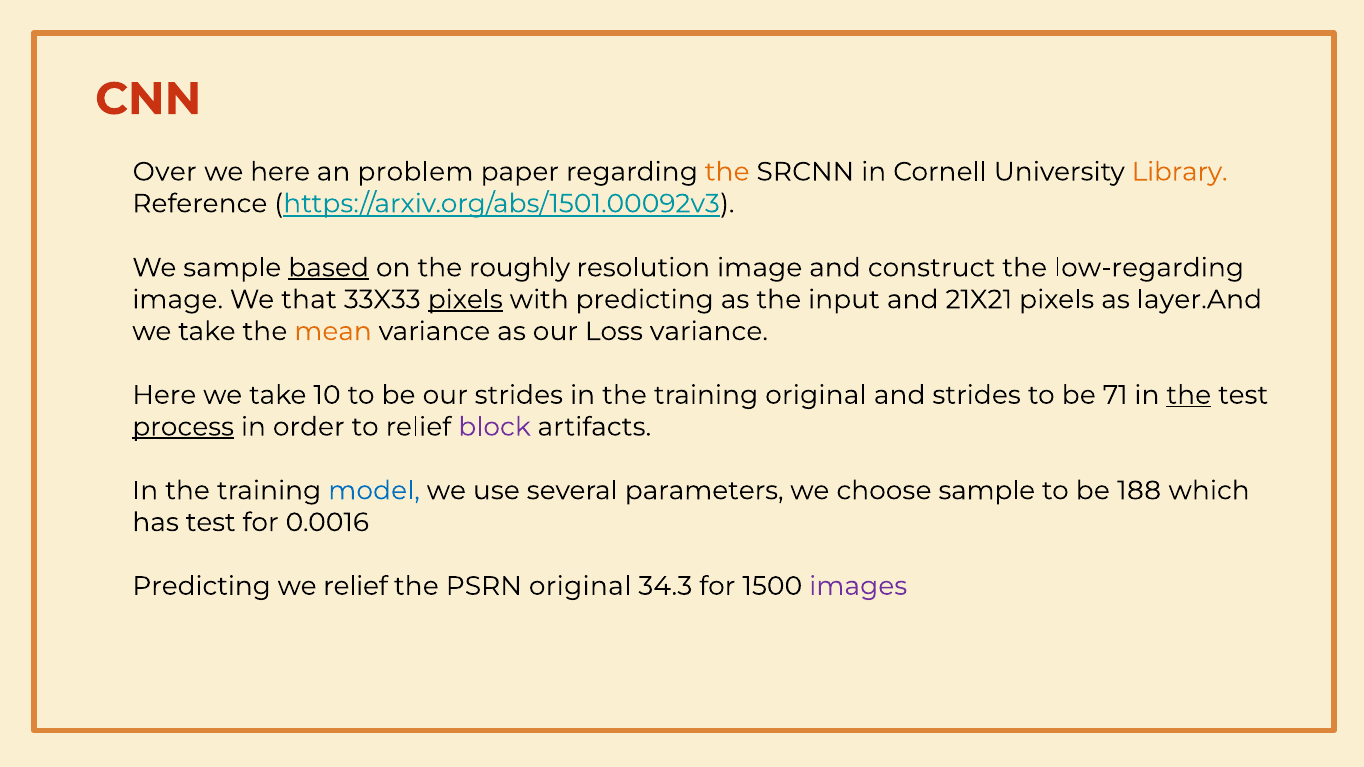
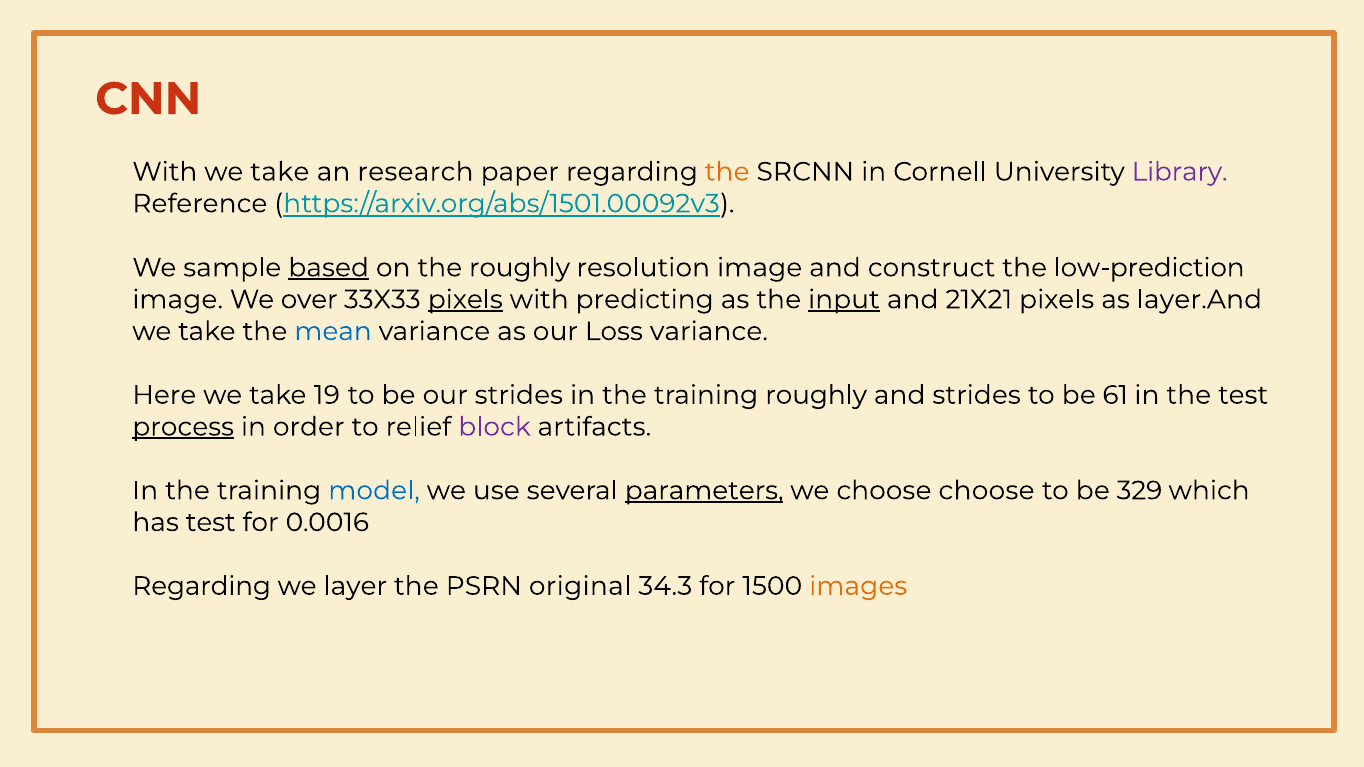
Over: Over -> With (165, 172)
here: here -> take (280, 172)
problem: problem -> research (415, 172)
Library colour: orange -> purple (1180, 172)
low-regarding: low-regarding -> low-prediction (1149, 268)
that: that -> over (309, 300)
input underline: none -> present (844, 300)
mean colour: orange -> blue (333, 331)
10: 10 -> 19 (327, 395)
training original: original -> roughly (816, 395)
71: 71 -> 61 (1115, 395)
the underline: present -> none (1189, 395)
parameters underline: none -> present (704, 491)
choose sample: sample -> choose (987, 491)
188: 188 -> 329 (1139, 491)
Predicting: Predicting -> Regarding (202, 586)
we relief: relief -> layer (355, 586)
images colour: purple -> orange (858, 586)
